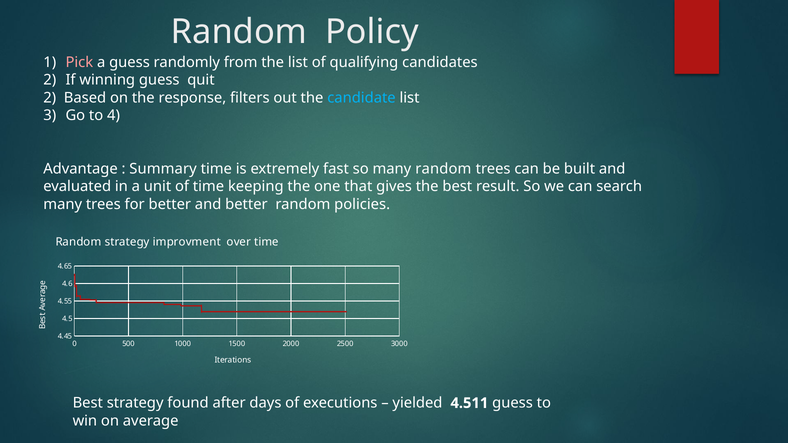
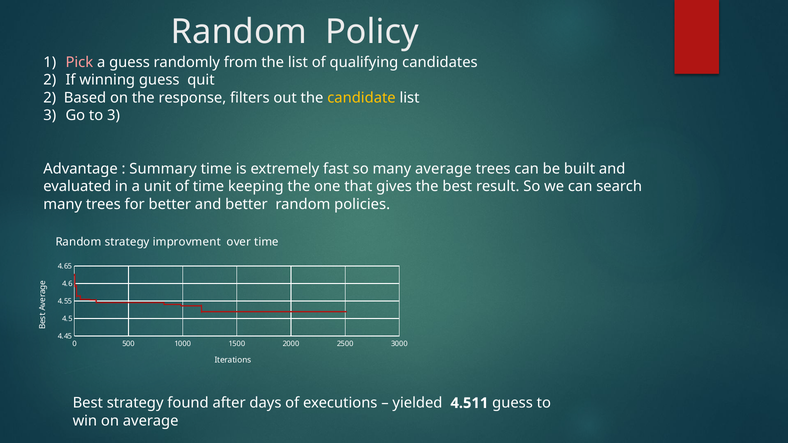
candidate colour: light blue -> yellow (361, 98)
to 4: 4 -> 3 (113, 116)
many random: random -> average (443, 169)
